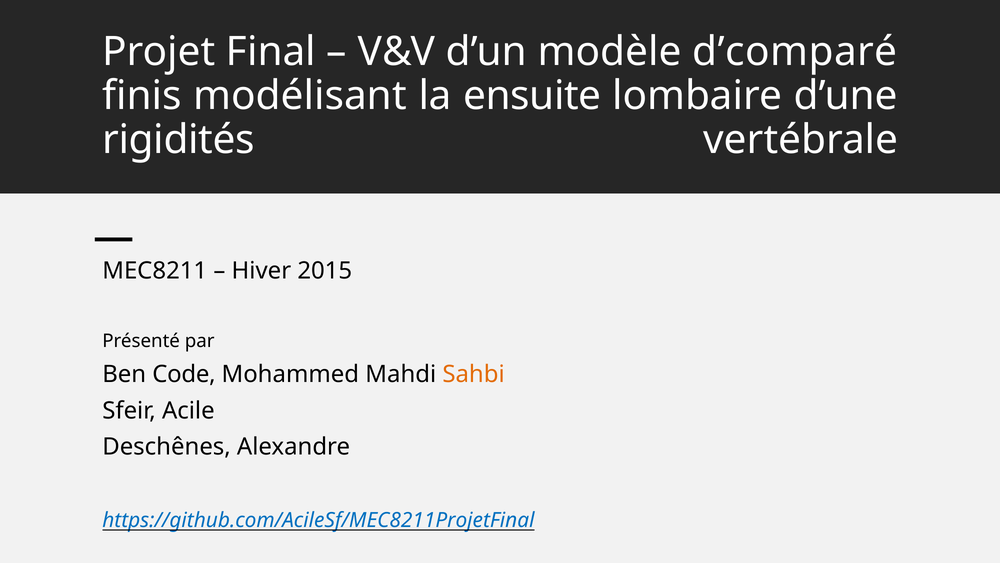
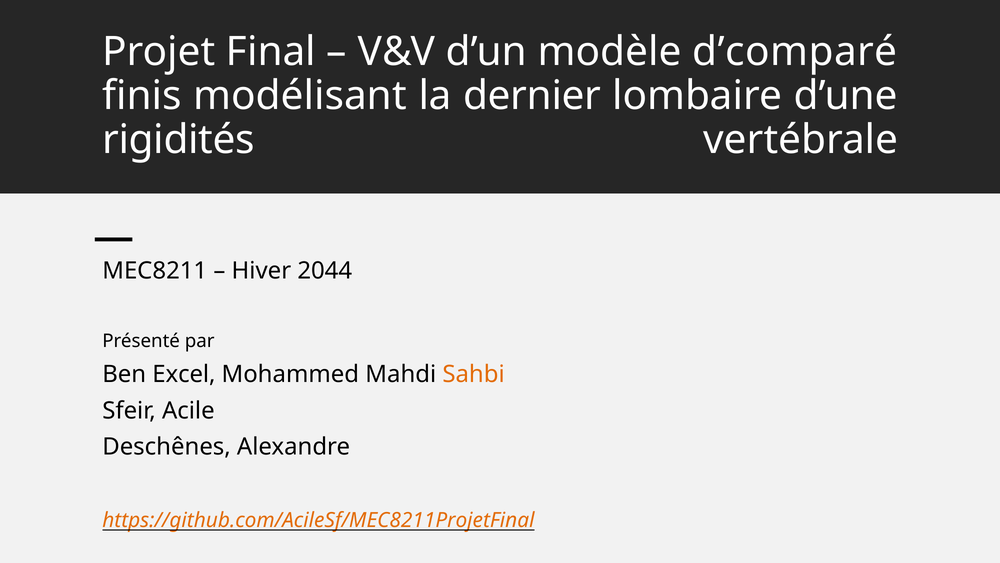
ensuite: ensuite -> dernier (532, 96)
2015: 2015 -> 2044 (325, 271)
Code: Code -> Excel (184, 374)
https://github.com/AcileSf/MEC8211ProjetFinal colour: blue -> orange (318, 520)
